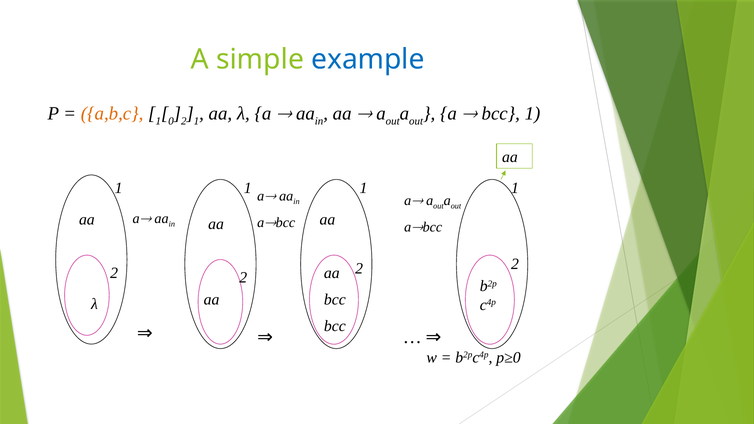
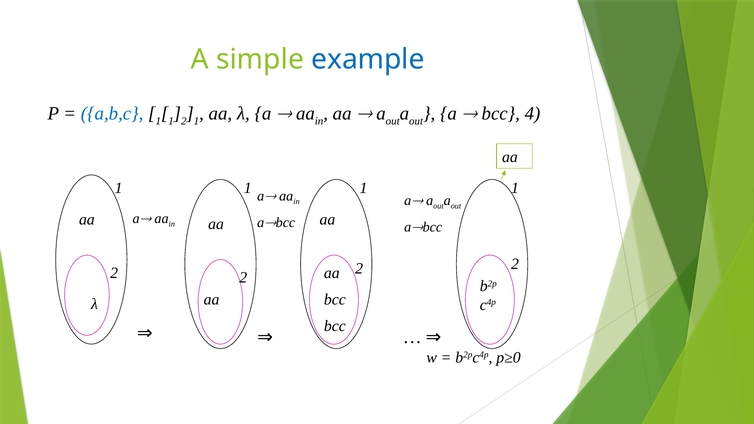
a,b,c colour: orange -> blue (112, 114)
0: 0 -> 1 (171, 121)
bcc 1: 1 -> 4 (532, 114)
